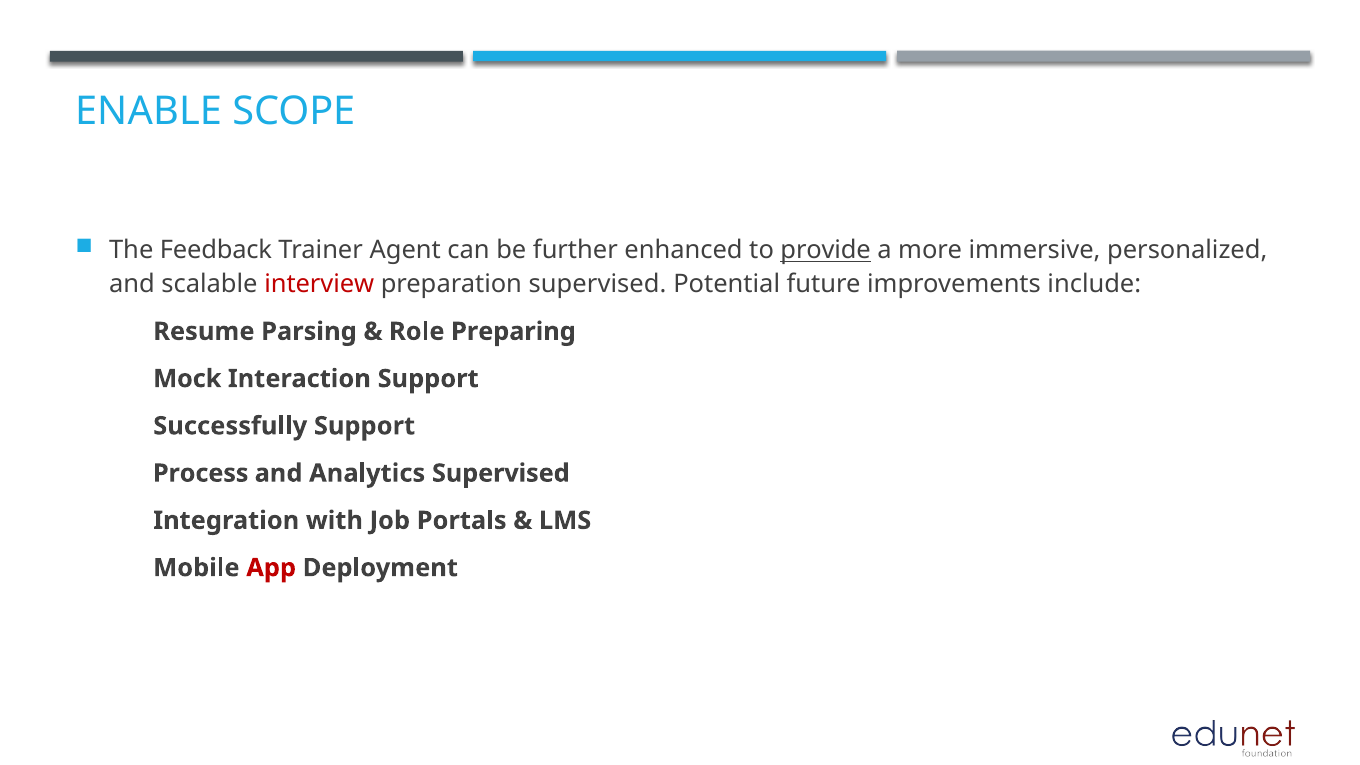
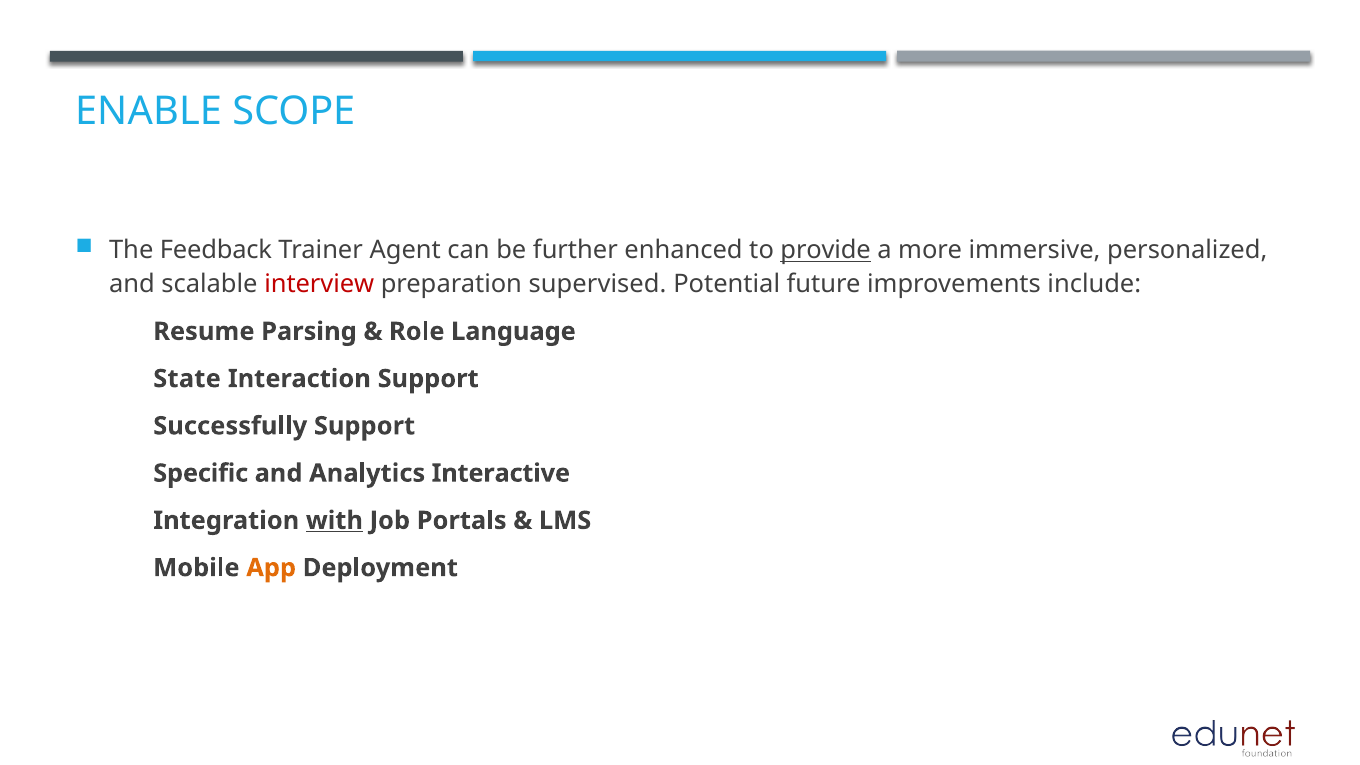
Preparing: Preparing -> Language (513, 331)
Mock: Mock -> State (187, 379)
Process: Process -> Specific (201, 473)
Analytics Supervised: Supervised -> Interactive (501, 473)
with underline: none -> present (334, 521)
App colour: red -> orange (271, 568)
